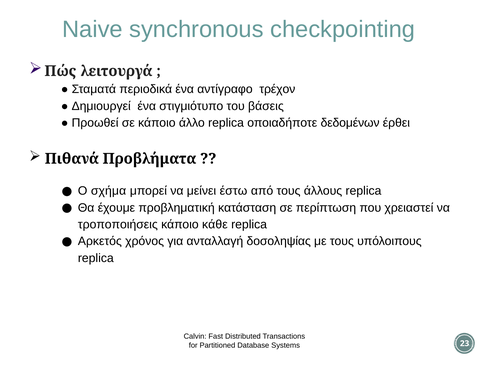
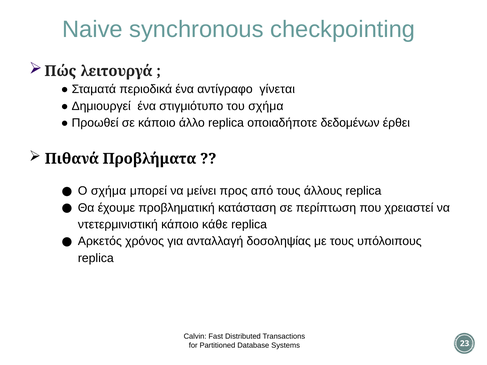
τρέχον: τρέχον -> γίνεται (277, 89)
του βάσεις: βάσεις -> σχήμα (266, 106)
έστω: έστω -> προς (234, 191)
τροποποιήσεις: τροποποιήσεις -> ντετερμινιστική (118, 225)
